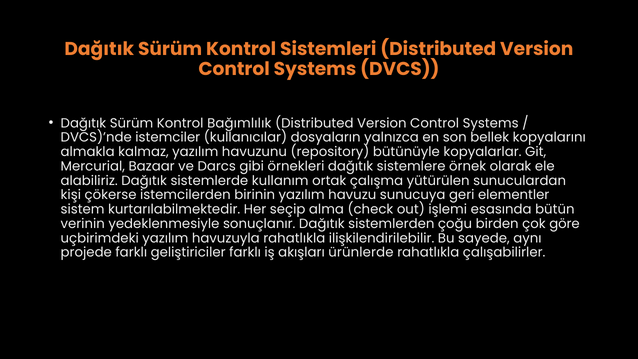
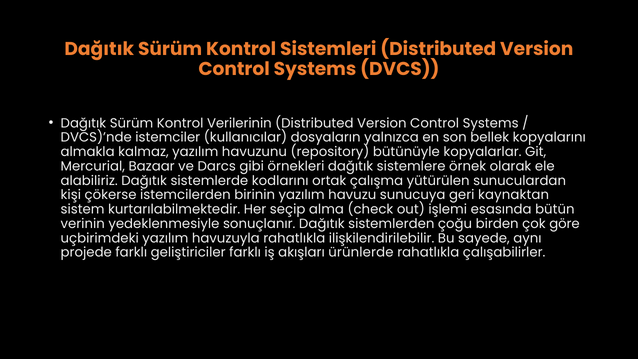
Bağımlılık: Bağımlılık -> Verilerinin (239, 123)
kullanım: kullanım -> kodlarını (280, 181)
elementler: elementler -> kaynaktan (514, 195)
